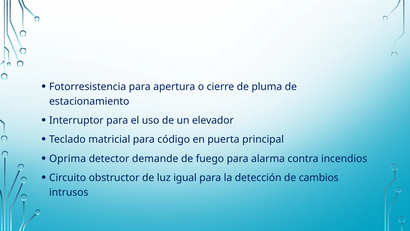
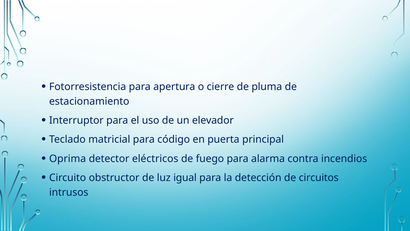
demande: demande -> eléctricos (155, 158)
cambios: cambios -> circuitos (319, 177)
